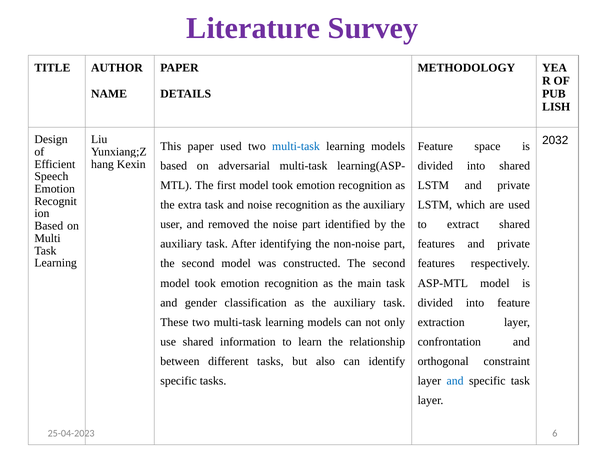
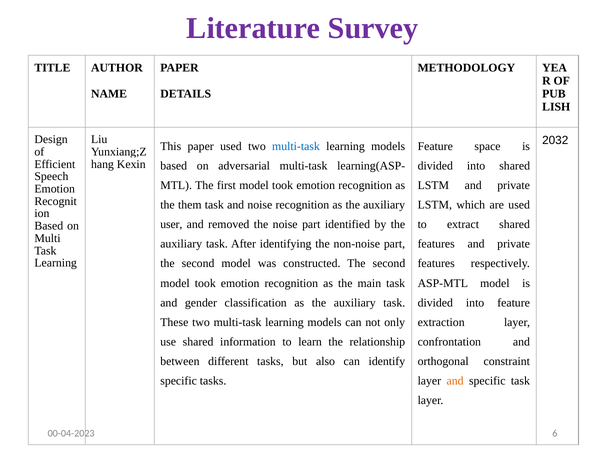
extra: extra -> them (190, 205)
and colour: blue -> orange (455, 381)
25-04-2023: 25-04-2023 -> 00-04-2023 (71, 433)
